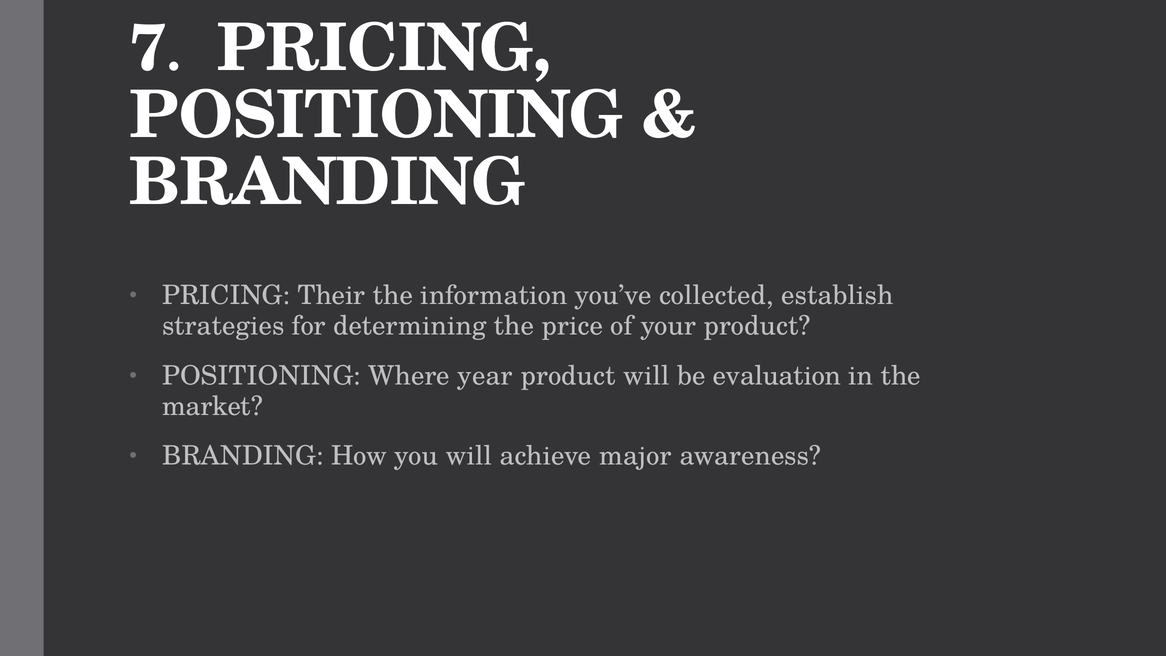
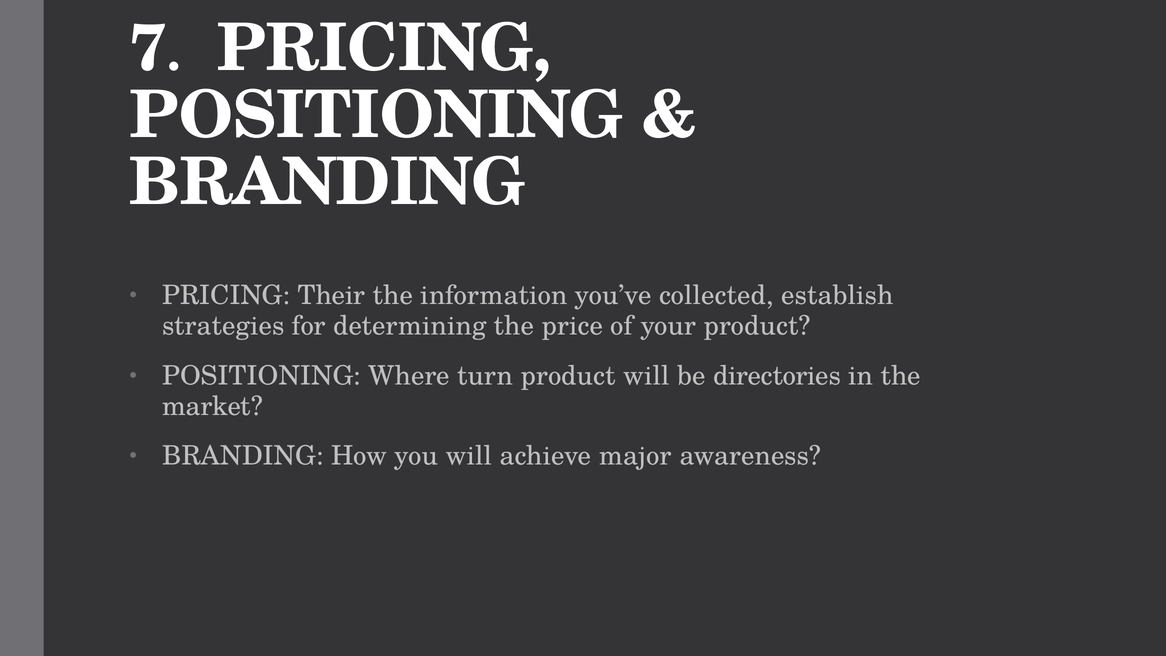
year: year -> turn (485, 376)
evaluation: evaluation -> directories (777, 376)
